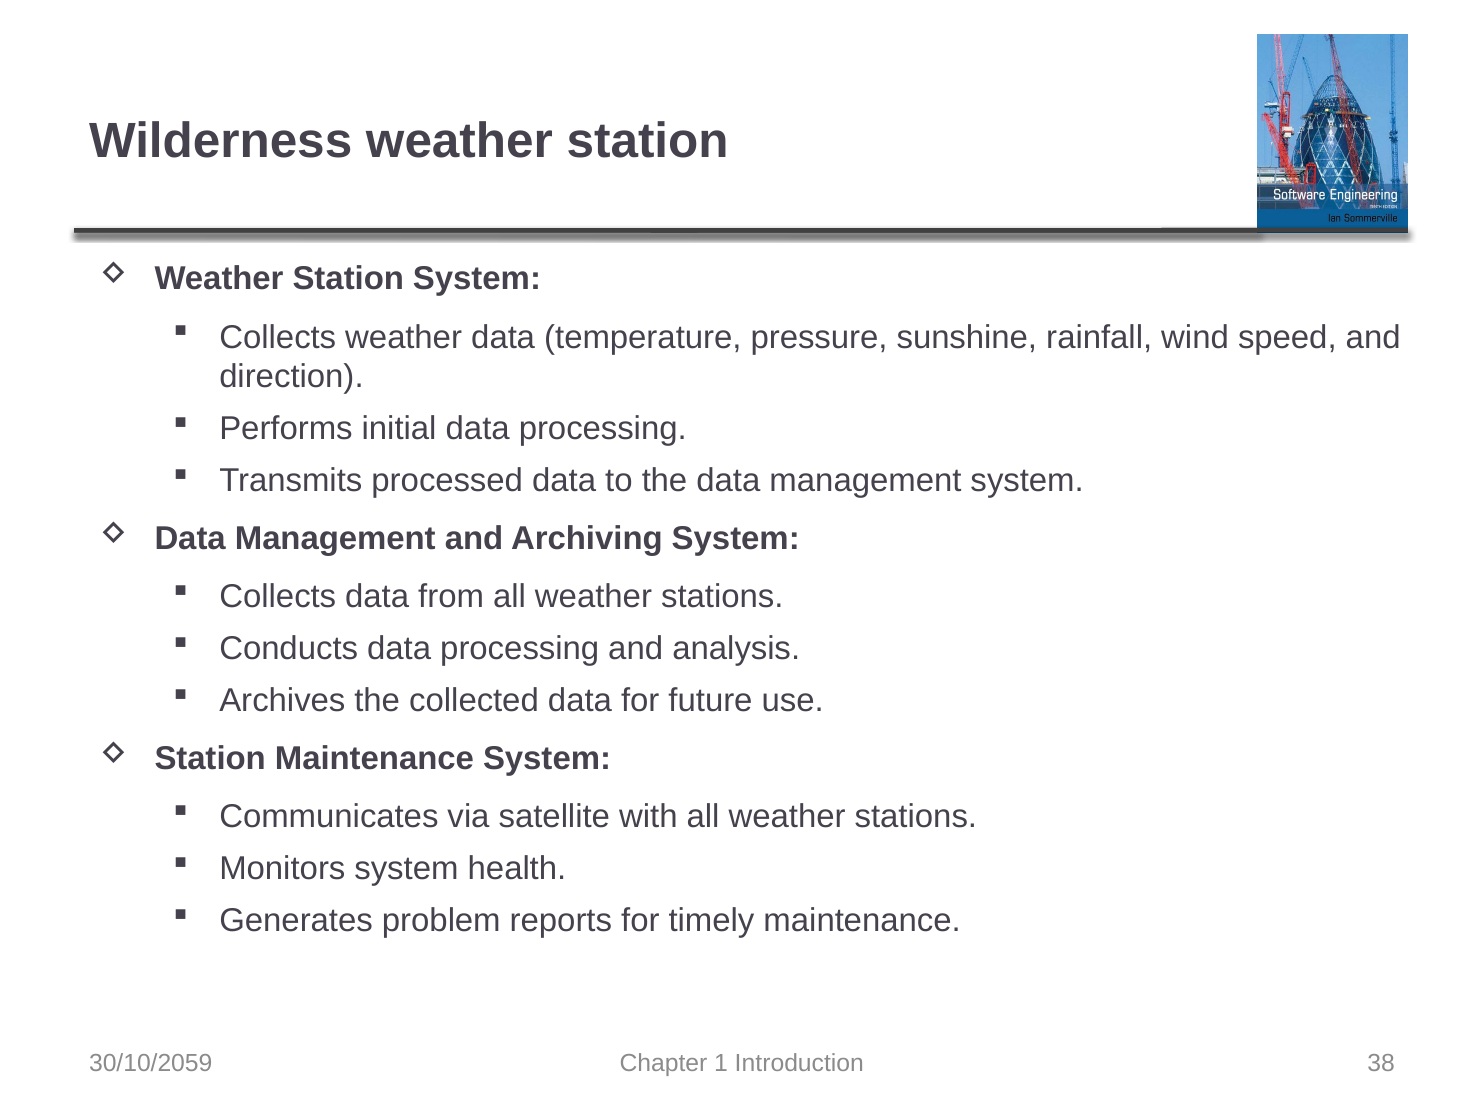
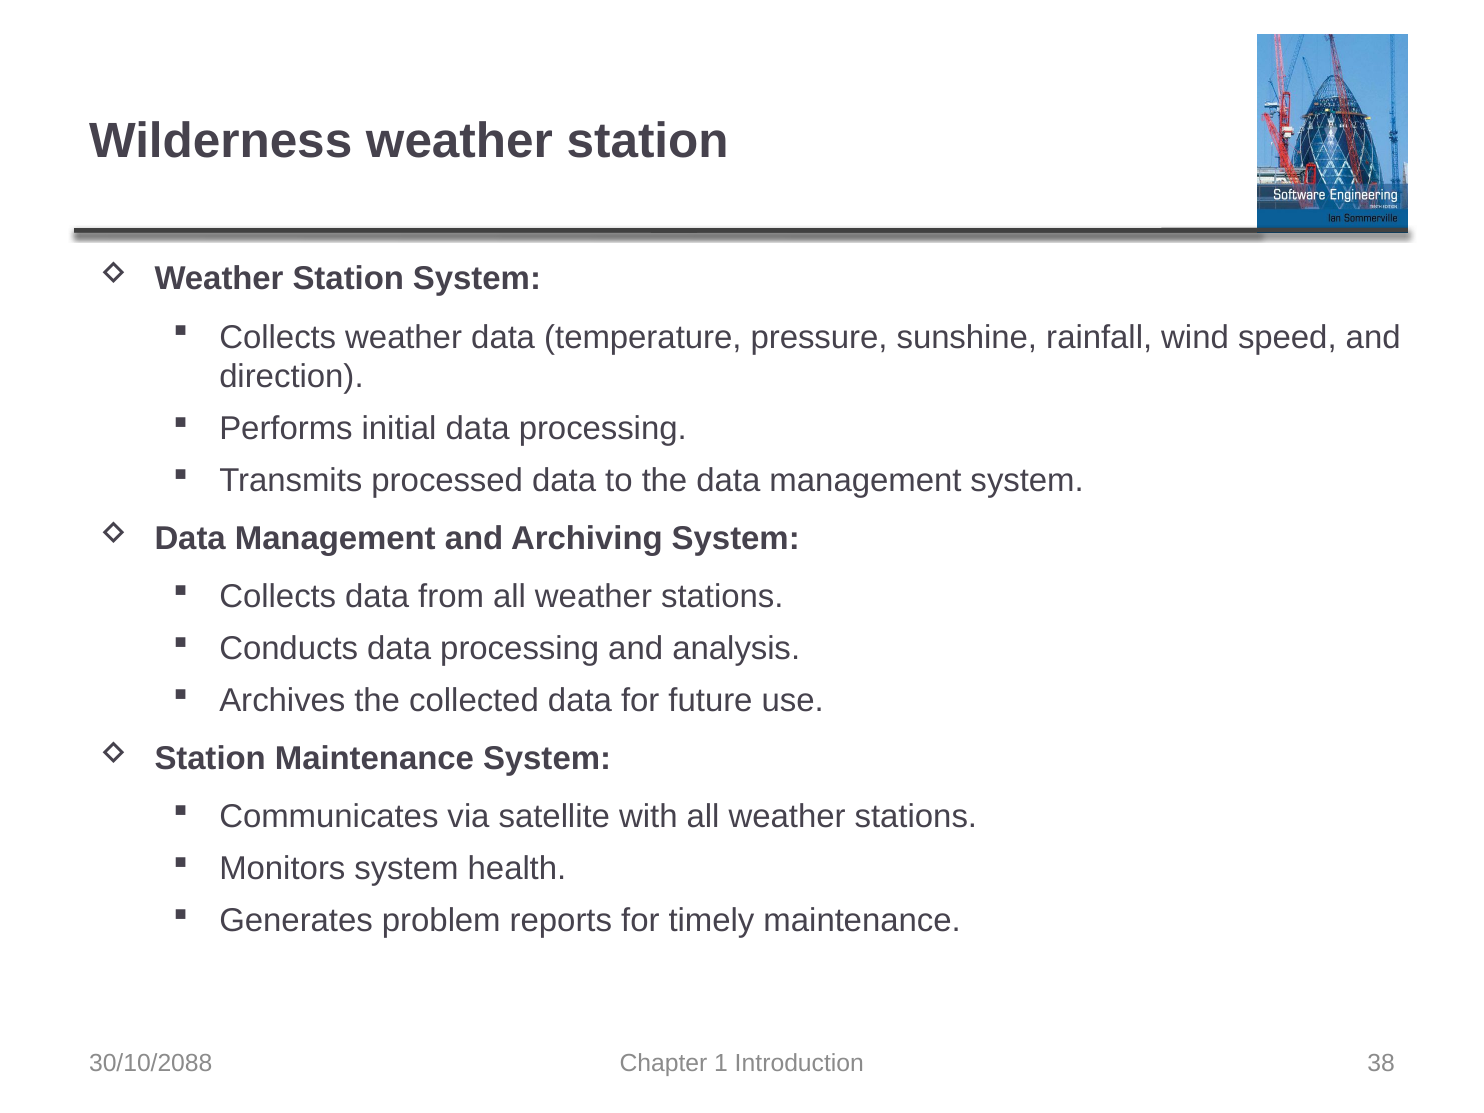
30/10/2059: 30/10/2059 -> 30/10/2088 (151, 1063)
